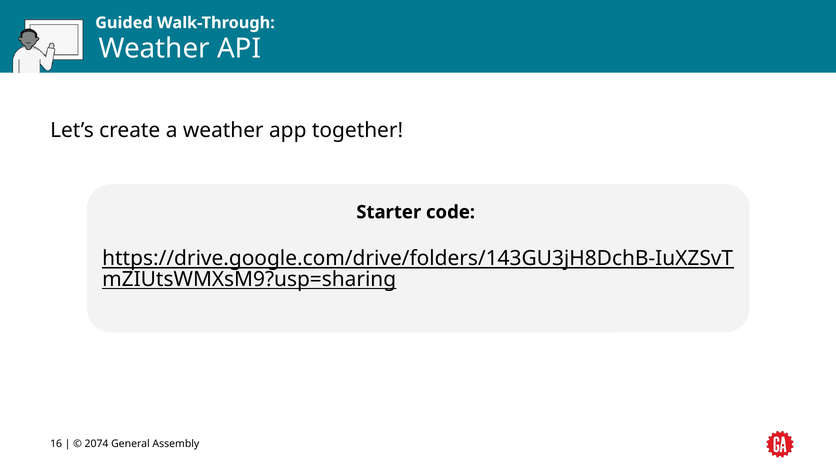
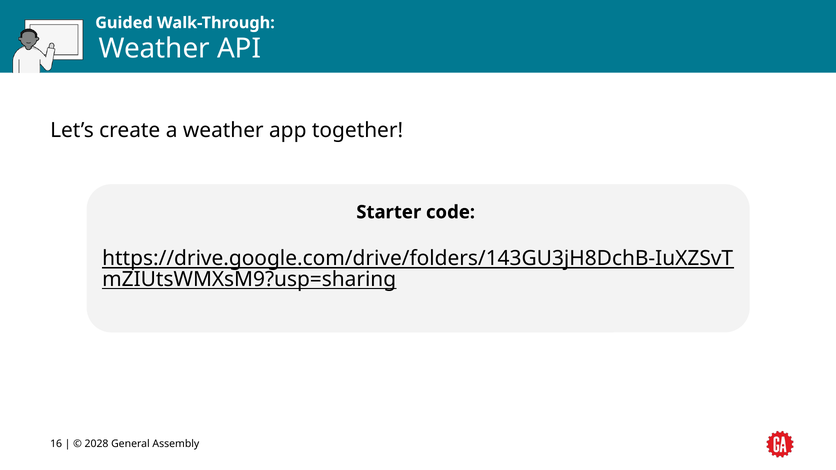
2074: 2074 -> 2028 (97, 444)
